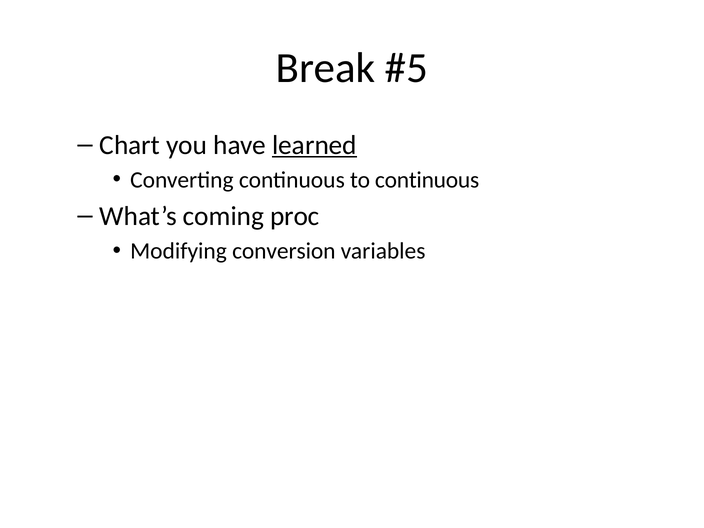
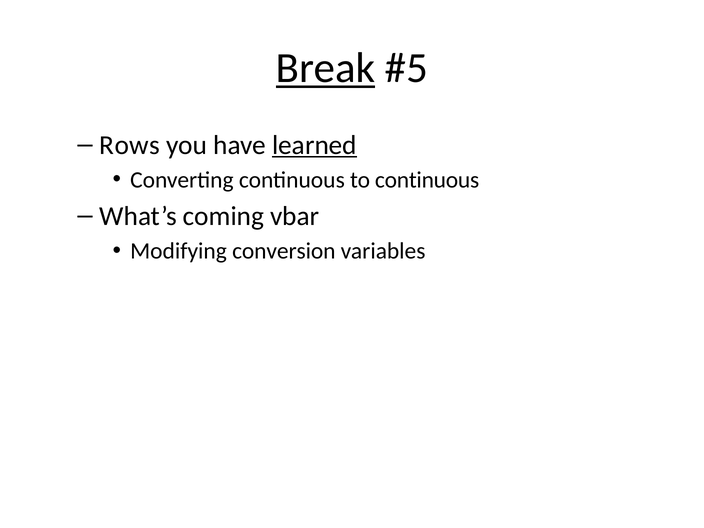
Break underline: none -> present (325, 68)
Chart: Chart -> Rows (130, 145)
proc: proc -> vbar (295, 216)
